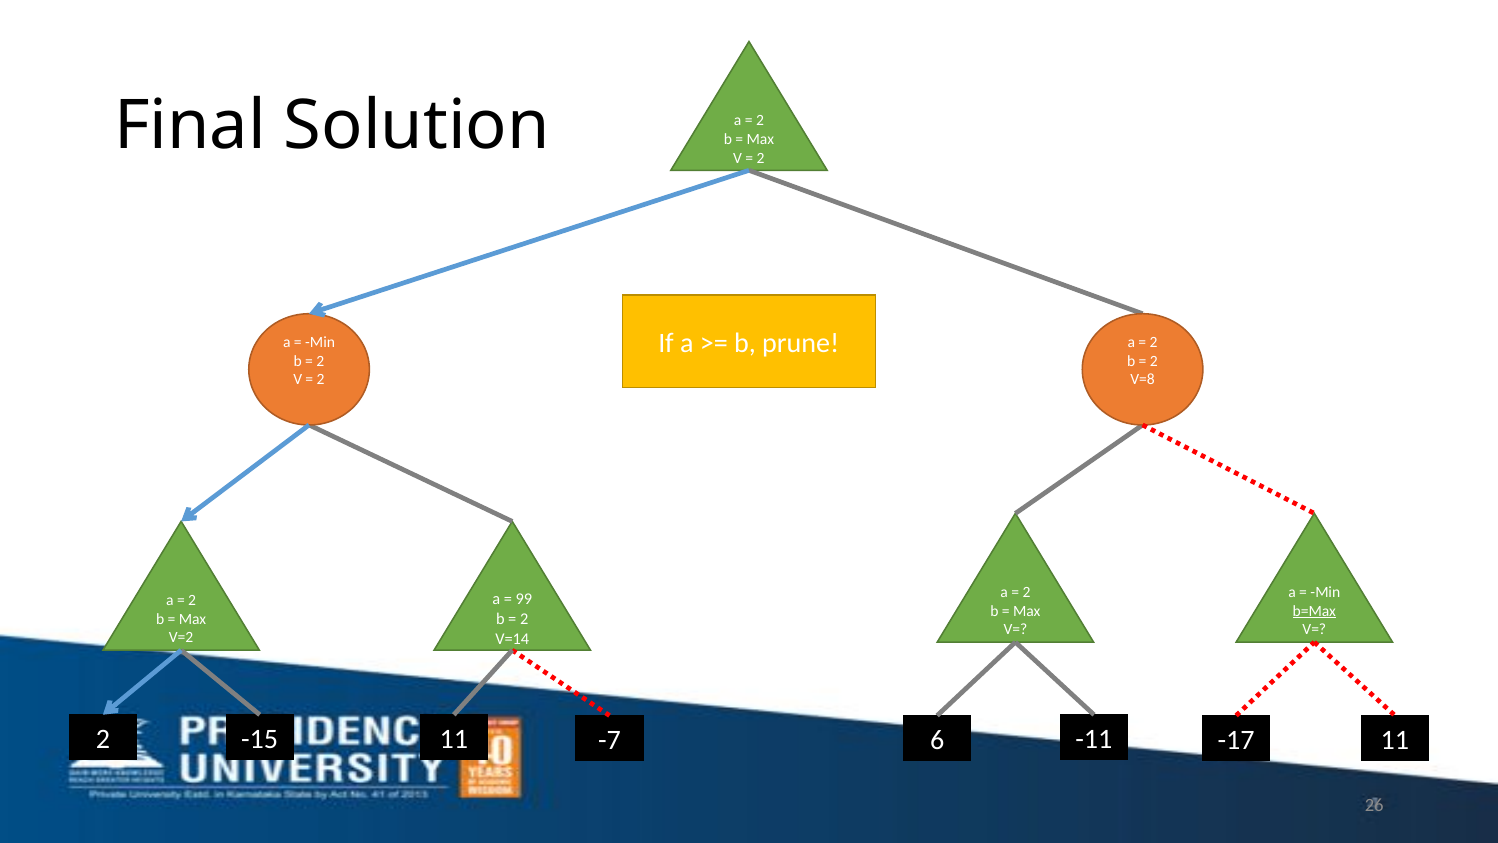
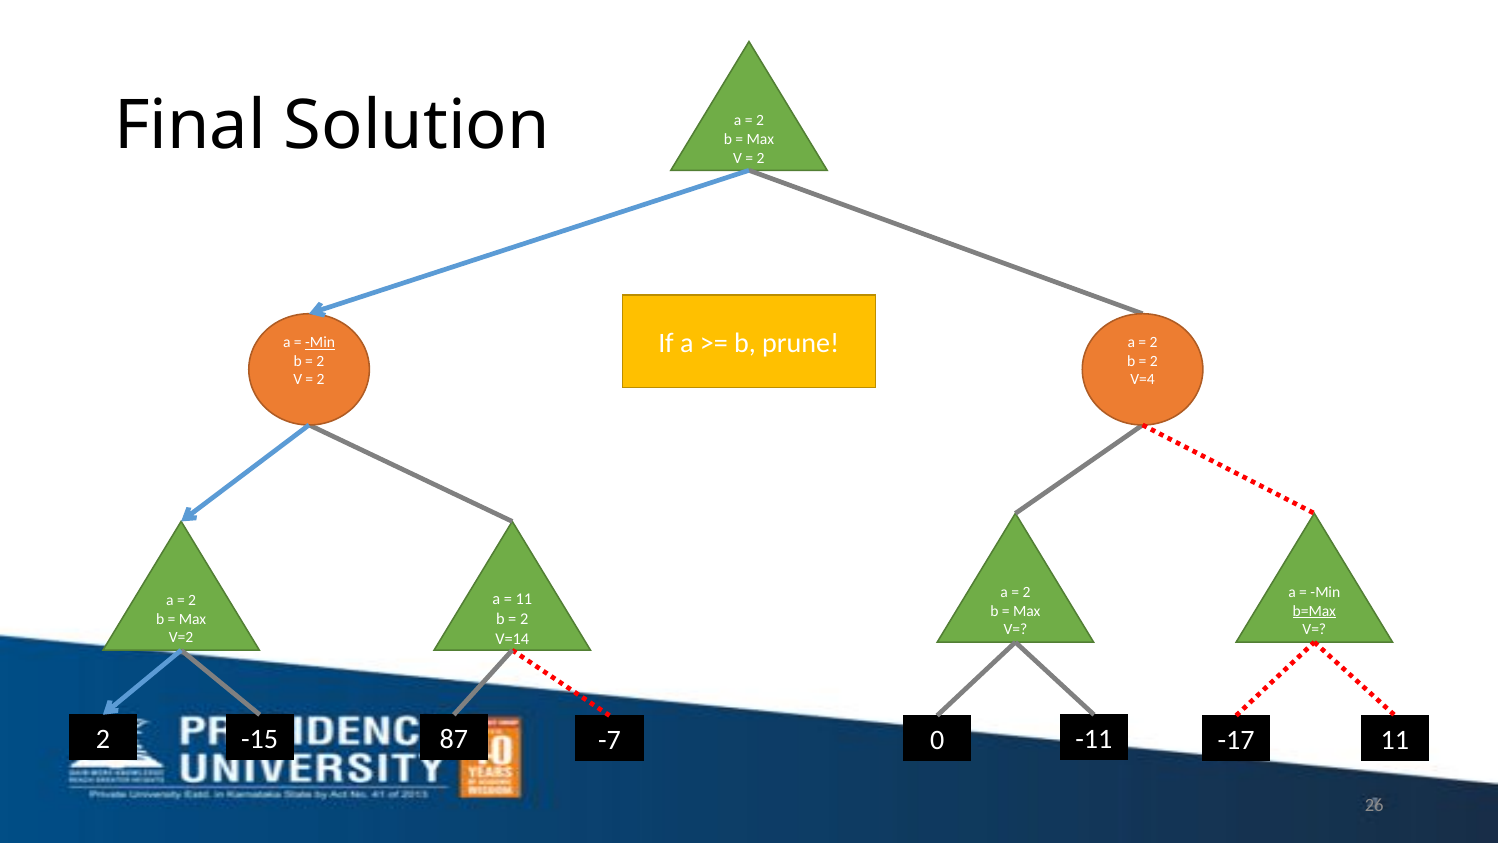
Min underline: none -> present (320, 342)
V=8: V=8 -> V=4 (1143, 380)
99: 99 -> 11 (524, 599)
-15 11: 11 -> 87 (454, 739)
6: 6 -> 0 (937, 739)
